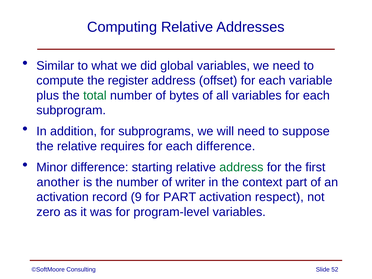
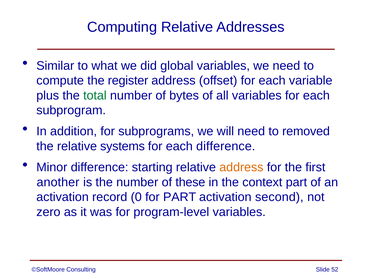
suppose: suppose -> removed (306, 131)
requires: requires -> systems (123, 146)
address colour: green -> orange (241, 167)
writer: writer -> these (190, 182)
9: 9 -> 0 (136, 197)
respect: respect -> second (279, 197)
